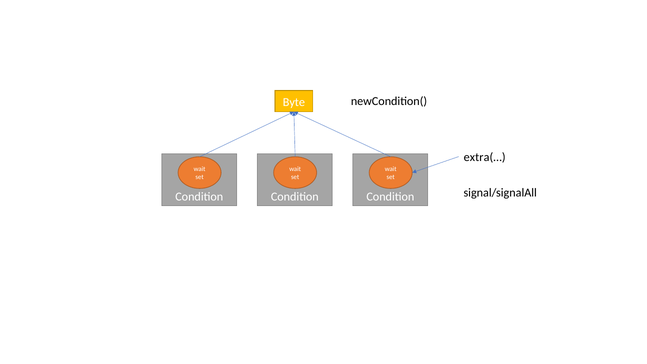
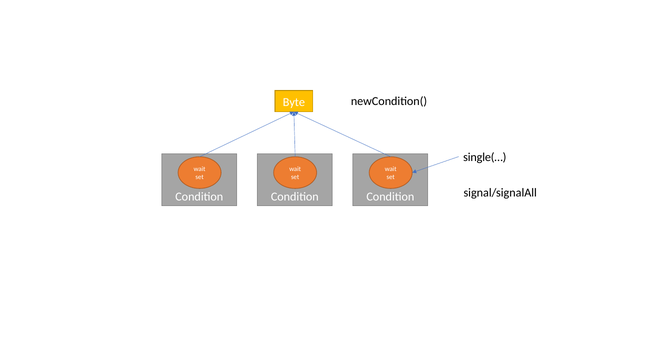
extra(…: extra(… -> single(… (485, 157)
